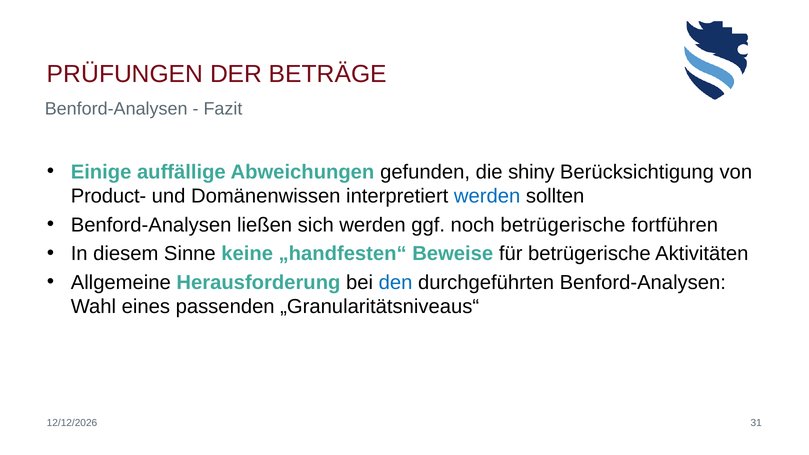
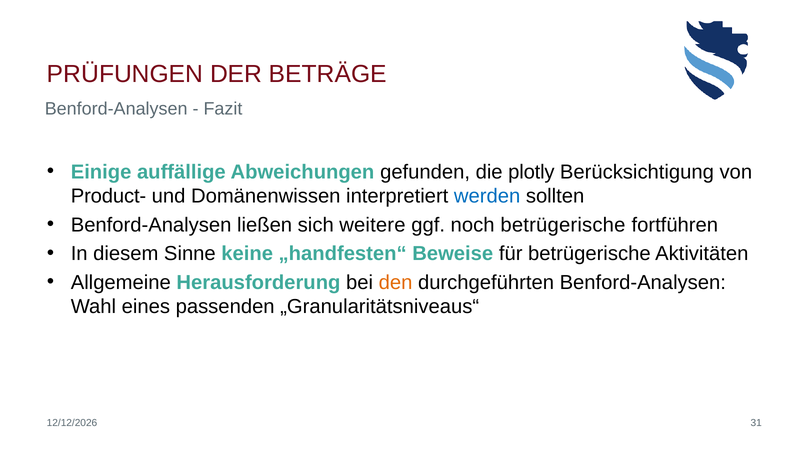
shiny: shiny -> plotly (531, 172)
sich werden: werden -> weitere (372, 225)
den colour: blue -> orange (396, 282)
